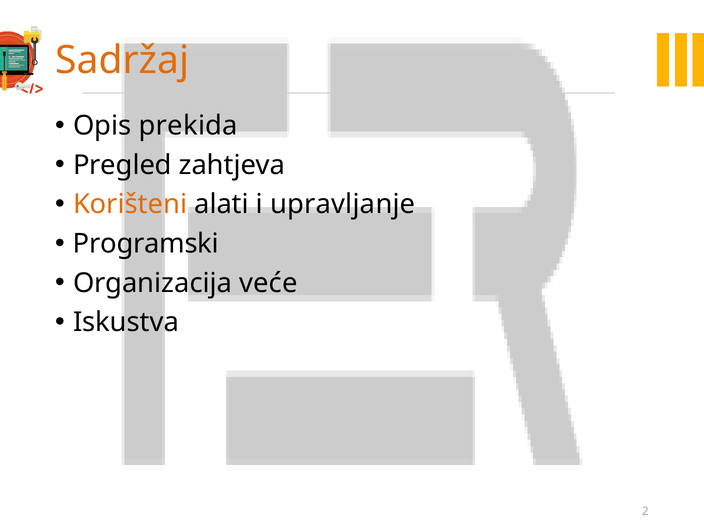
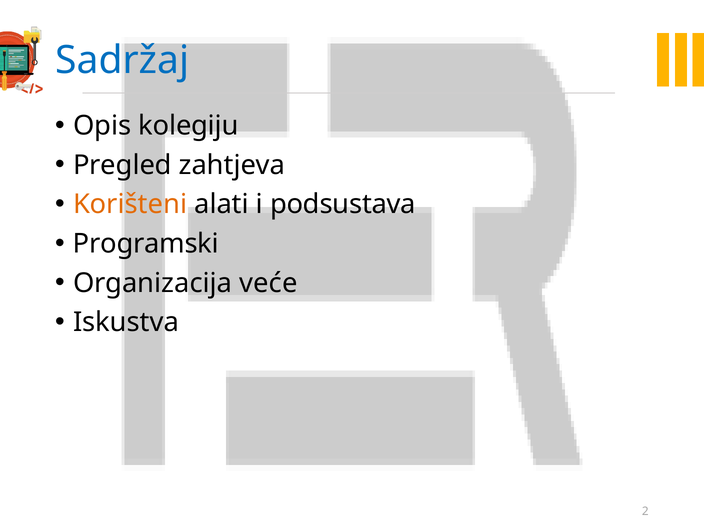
Sadržaj colour: orange -> blue (122, 60)
prekida: prekida -> kolegiju (189, 126)
upravljanje: upravljanje -> podsustava (343, 204)
